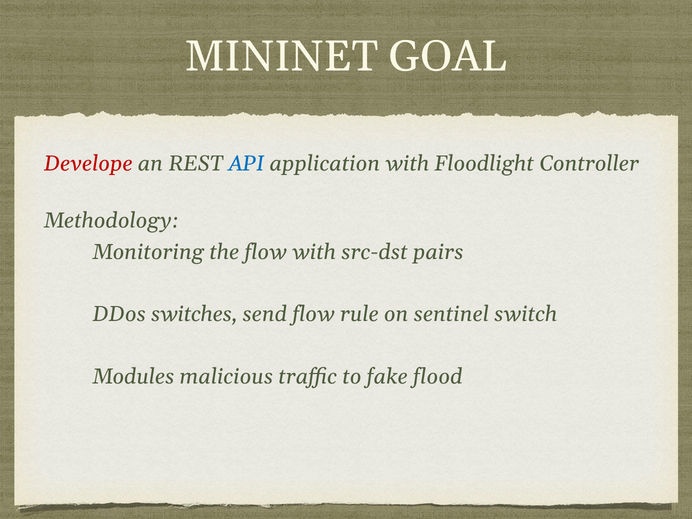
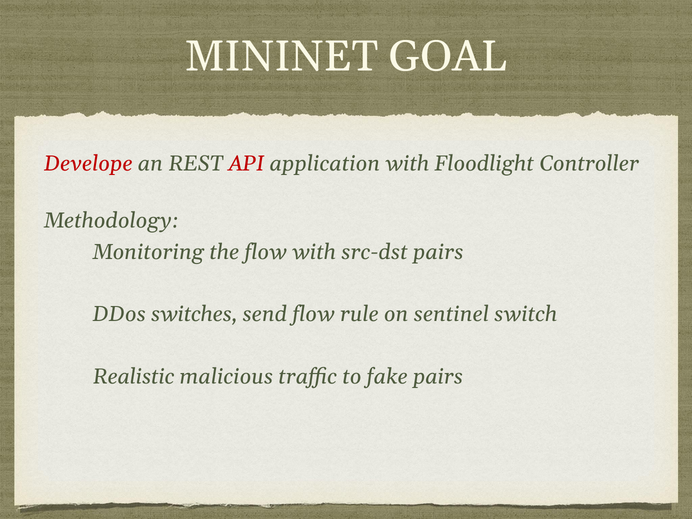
API colour: blue -> red (246, 164)
Modules: Modules -> Realistic (134, 376)
fake flood: flood -> pairs (438, 376)
